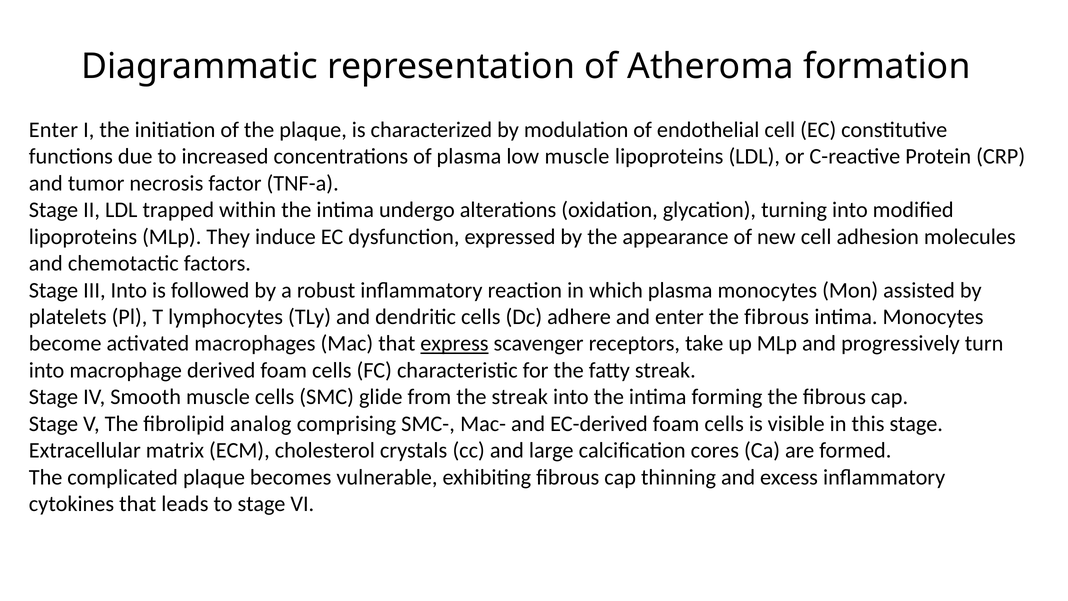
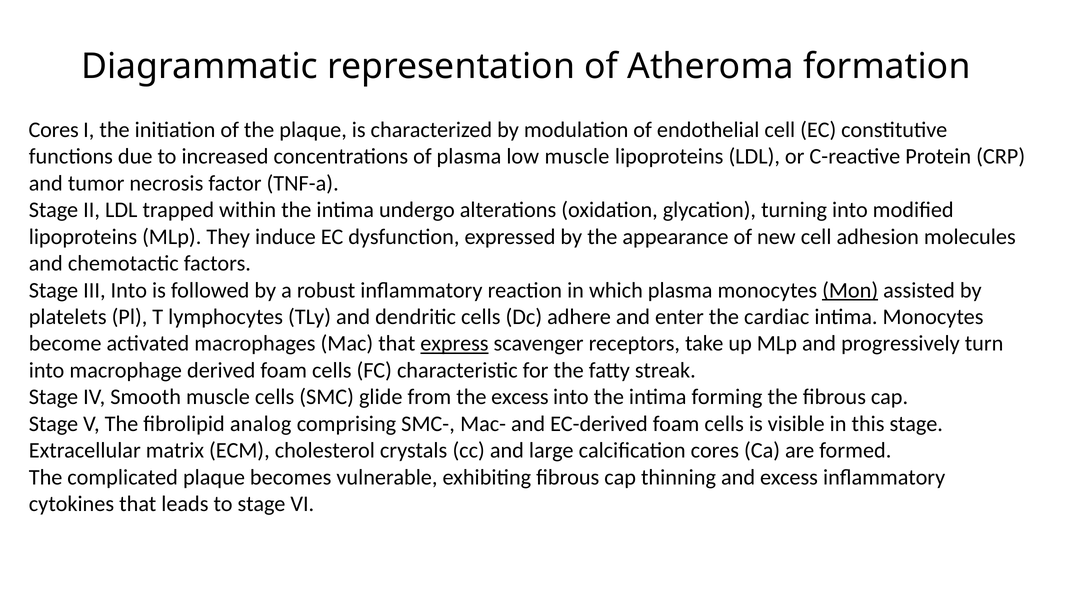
Enter: Enter -> Cores (54, 130)
Mon underline: none -> present (850, 290)
enter the fibrous: fibrous -> cardiac (777, 317)
the streak: streak -> excess (520, 397)
